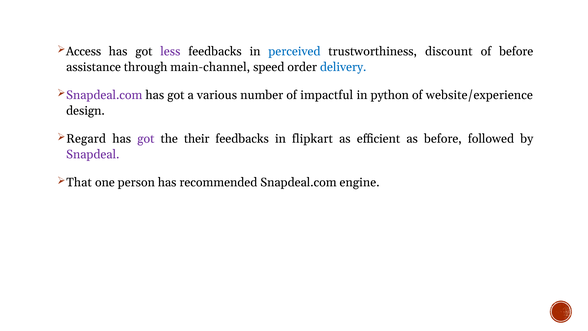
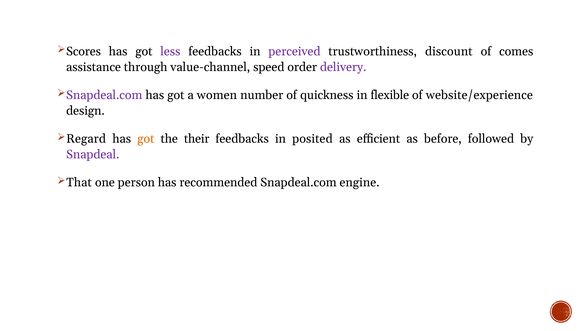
Access: Access -> Scores (84, 51)
perceived colour: blue -> purple (294, 51)
of before: before -> comes (516, 51)
main-channel: main-channel -> value-channel (210, 67)
delivery colour: blue -> purple (343, 67)
various: various -> women (217, 95)
impactful: impactful -> quickness (327, 95)
python: python -> flexible (390, 95)
got colour: purple -> orange (146, 139)
flipkart: flipkart -> posited (312, 139)
